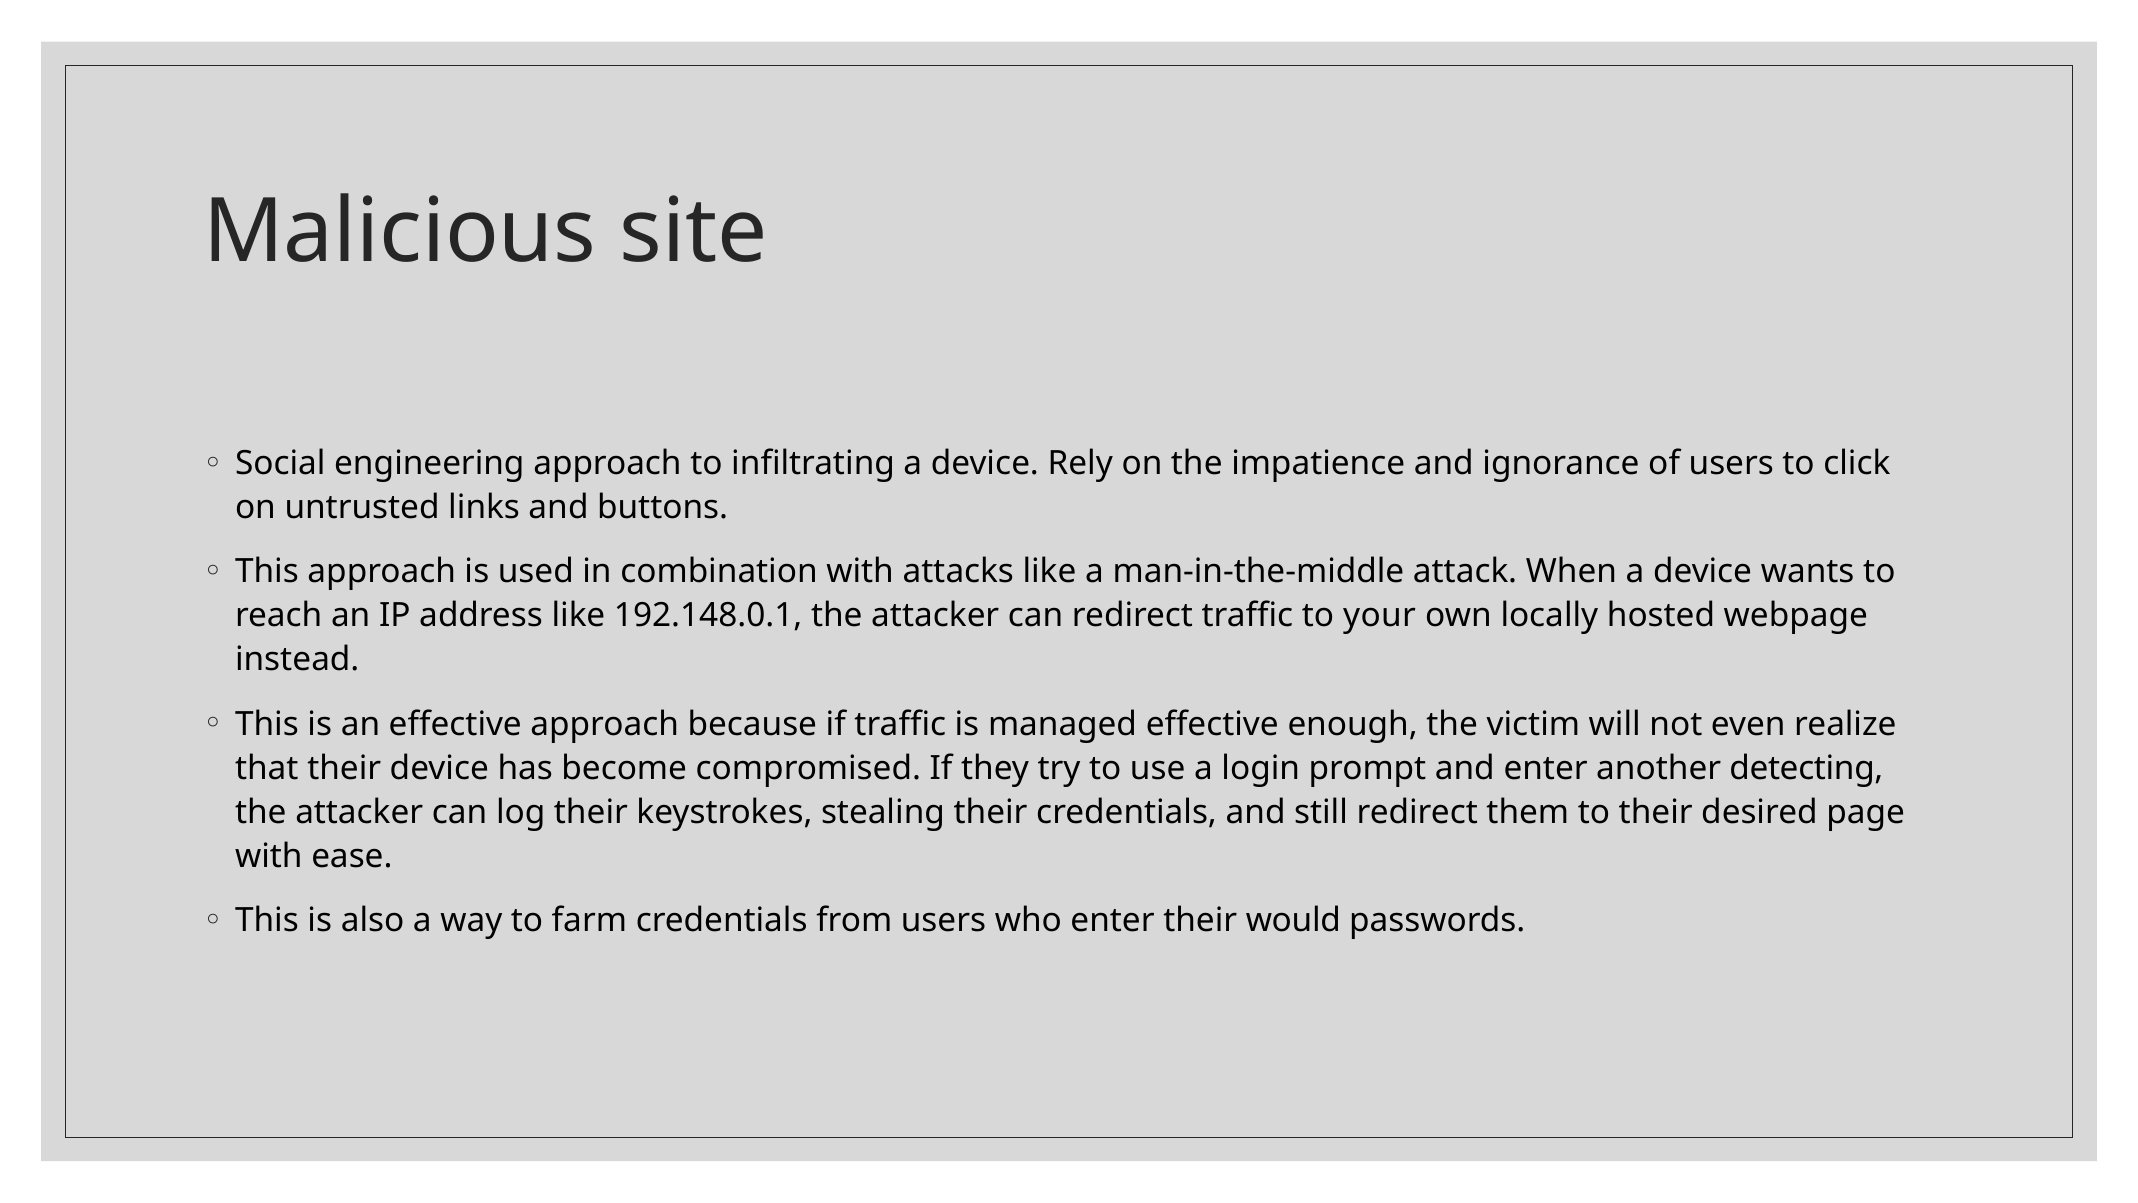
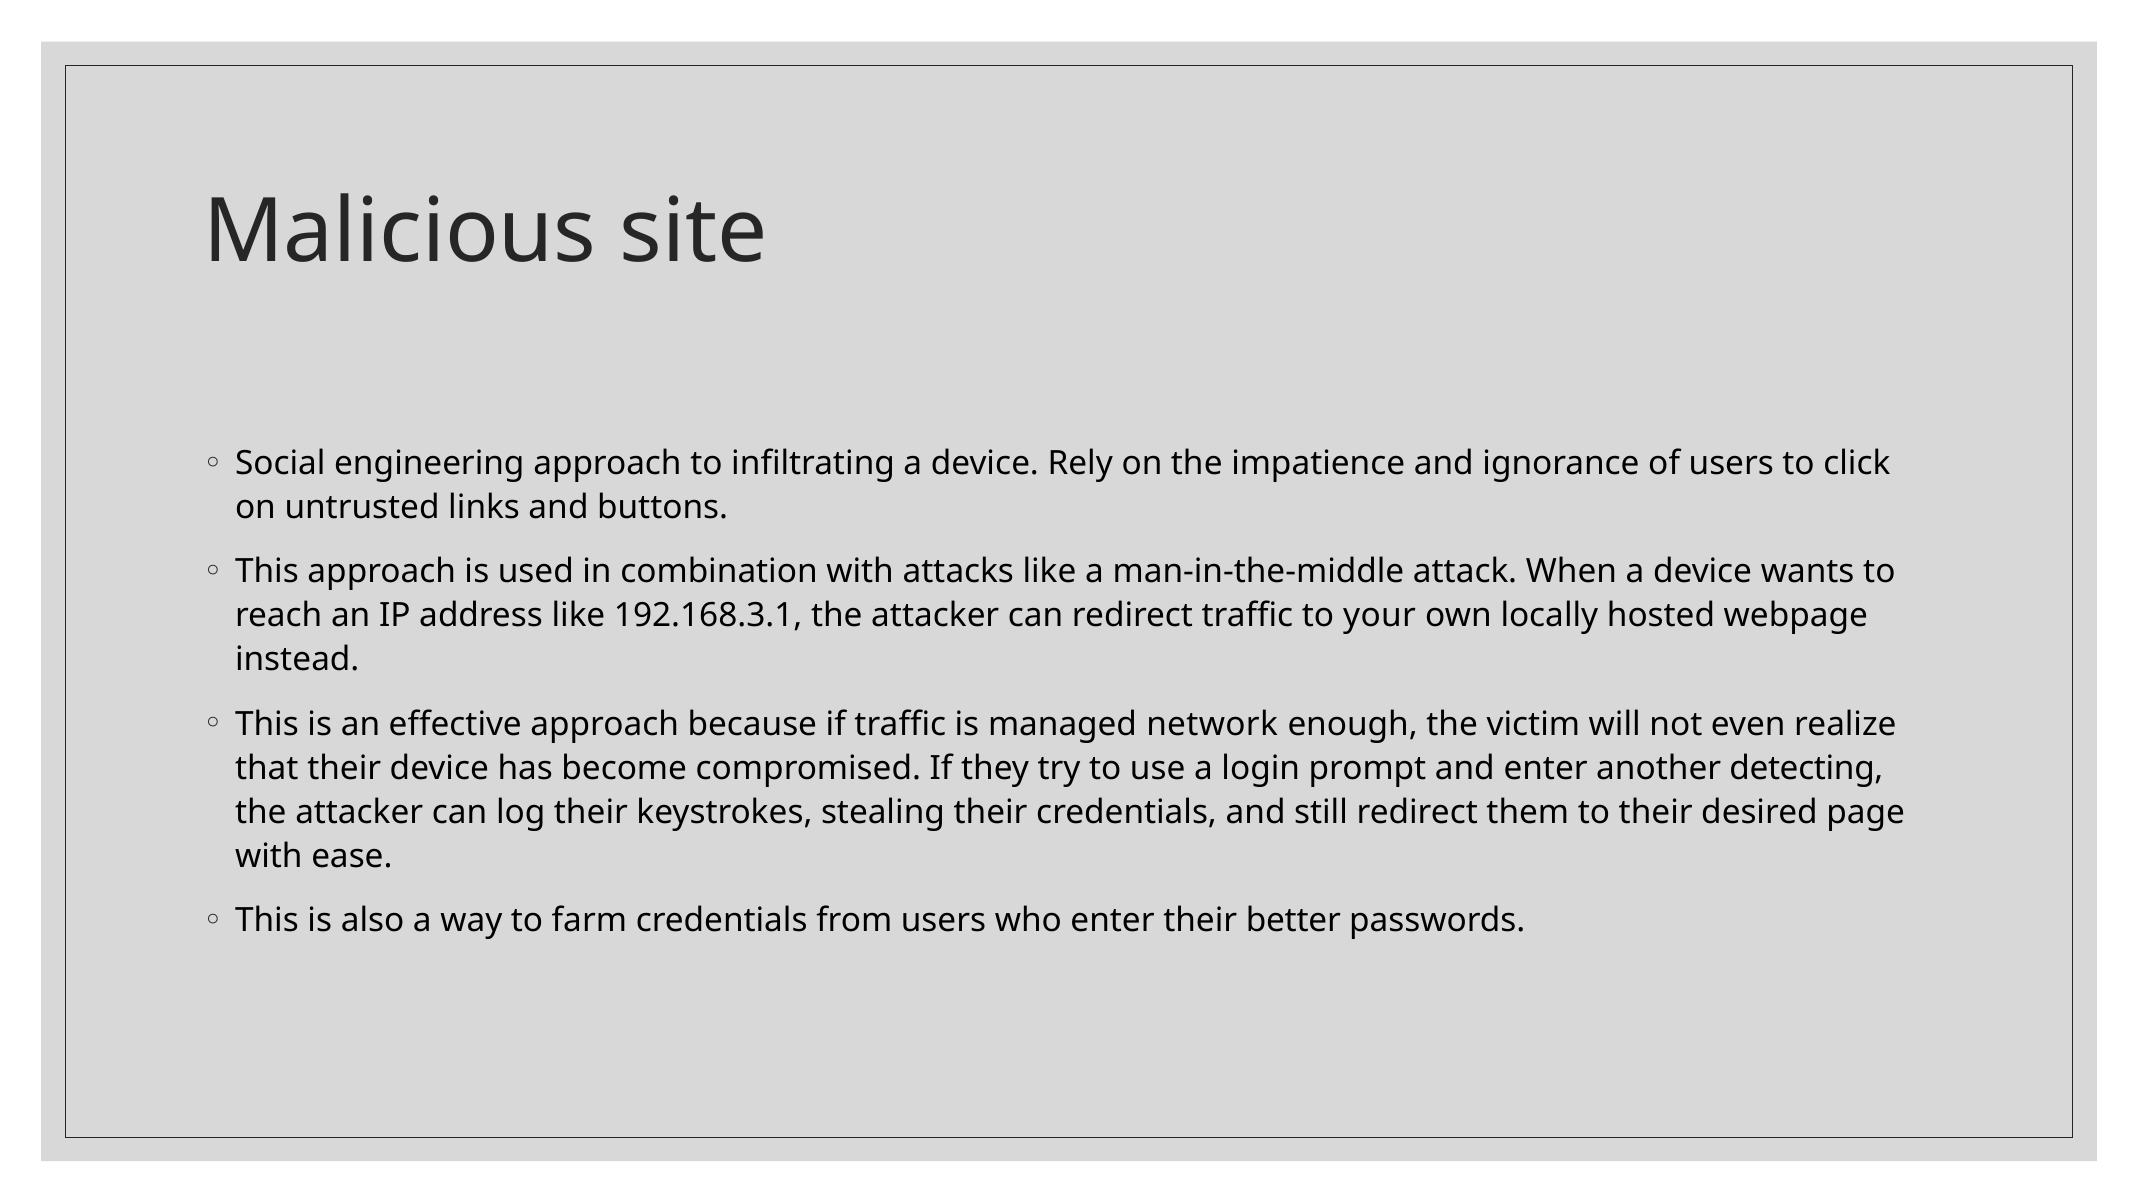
192.148.0.1: 192.148.0.1 -> 192.168.3.1 (708, 616)
managed effective: effective -> network (1212, 724)
would: would -> better (1293, 920)
